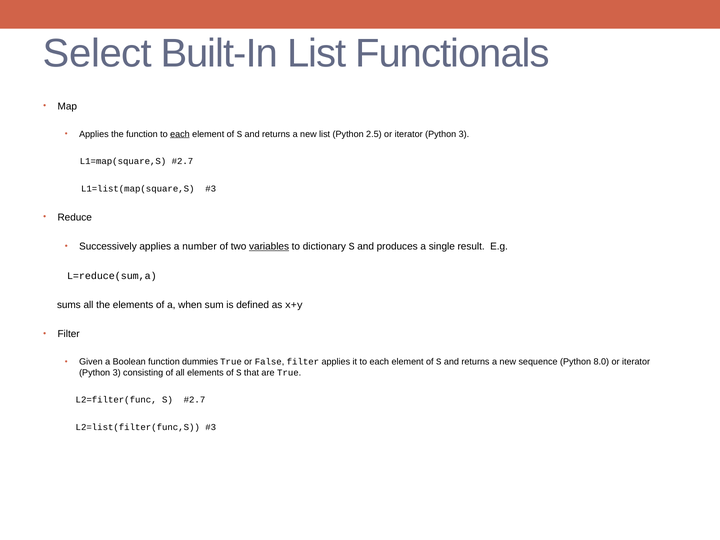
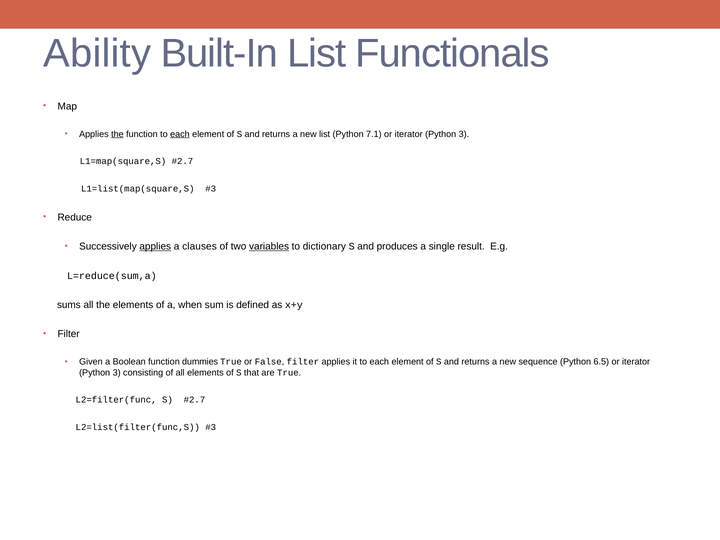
Select: Select -> Ability (97, 54)
the underline: none -> present (117, 134)
2.5: 2.5 -> 7.1 (374, 134)
applies underline: none -> present (155, 246)
number: number -> clauses (200, 246)
8.0: 8.0 -> 6.5 (601, 362)
